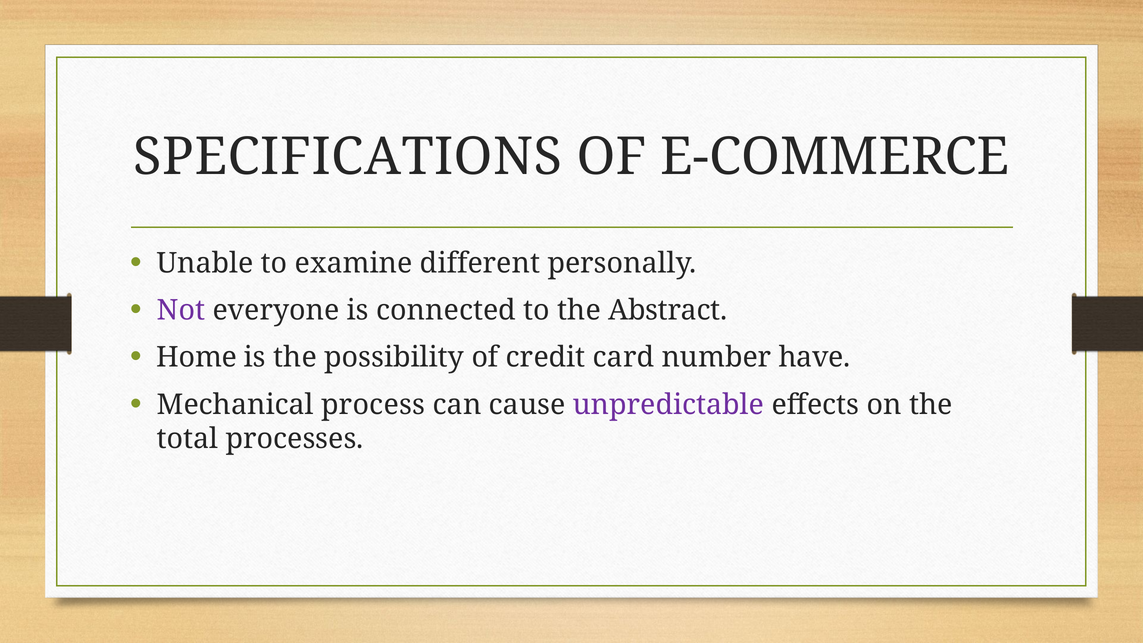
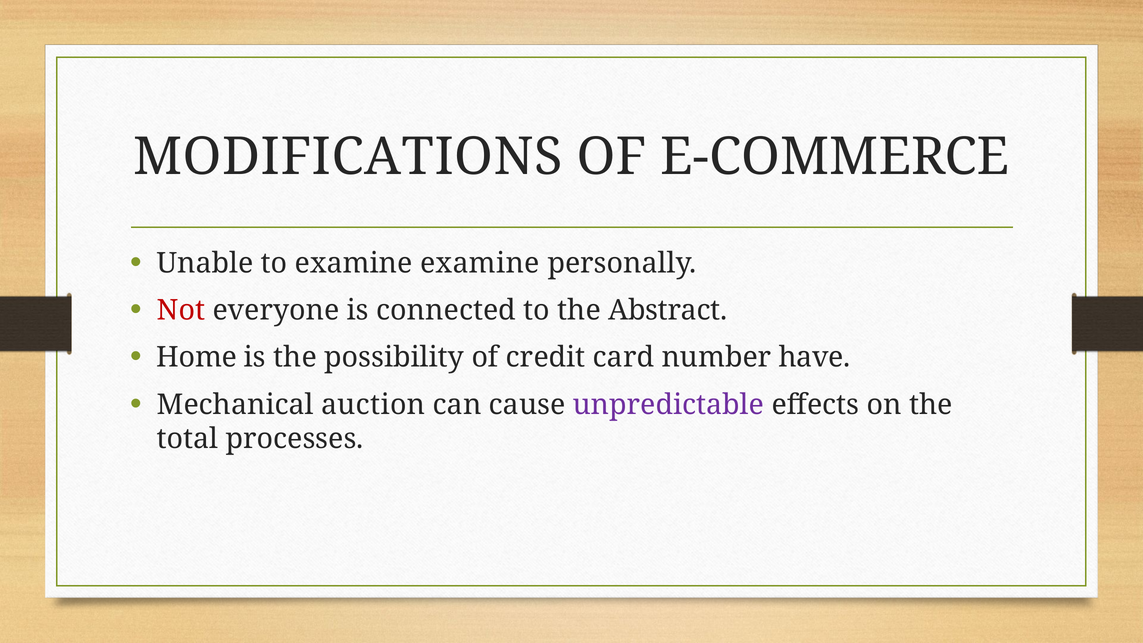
SPECIFICATIONS: SPECIFICATIONS -> MODIFICATIONS (348, 157)
examine different: different -> examine (480, 263)
Not colour: purple -> red (181, 310)
process: process -> auction (373, 405)
